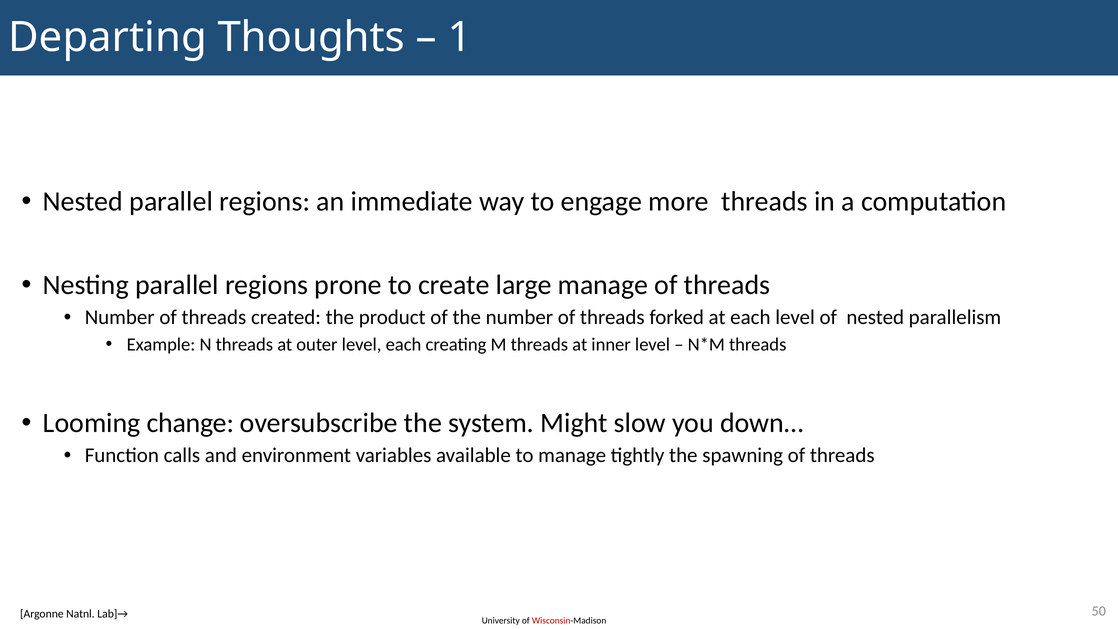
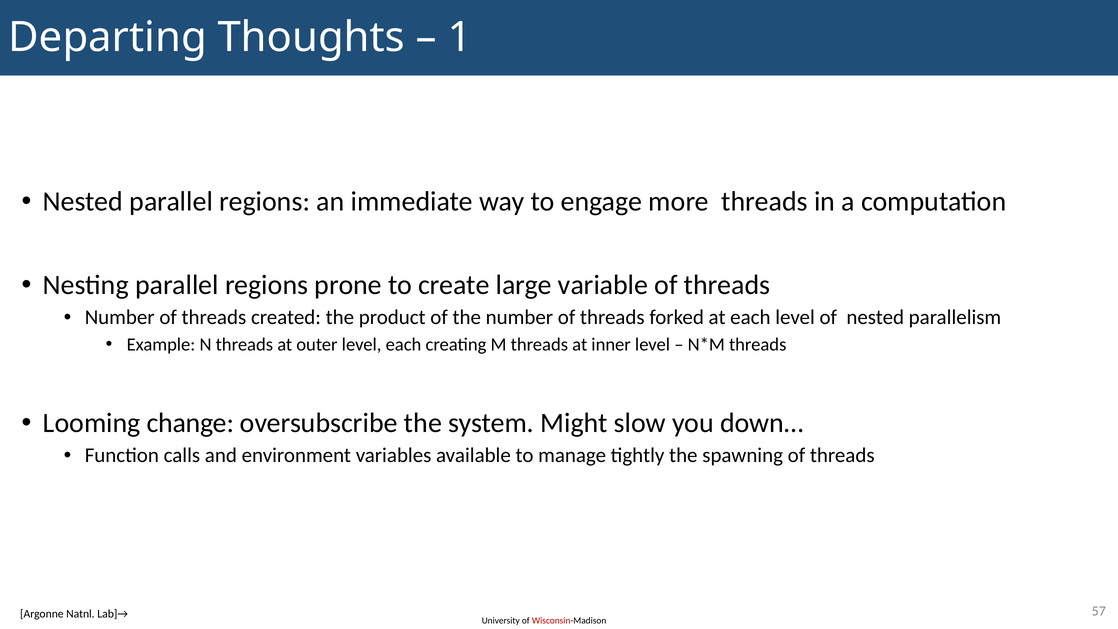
large manage: manage -> variable (603, 285)
50: 50 -> 57 (1099, 611)
